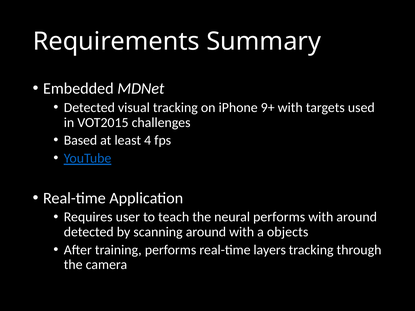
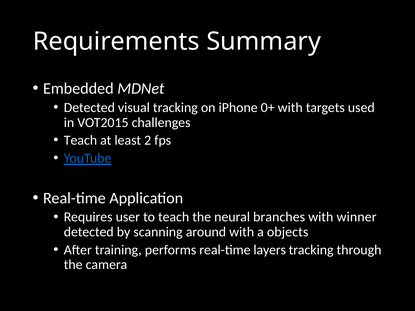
9+: 9+ -> 0+ (268, 108)
Based: Based -> Teach (80, 140)
4: 4 -> 2 (148, 140)
neural performs: performs -> branches (279, 217)
with around: around -> winner (357, 217)
